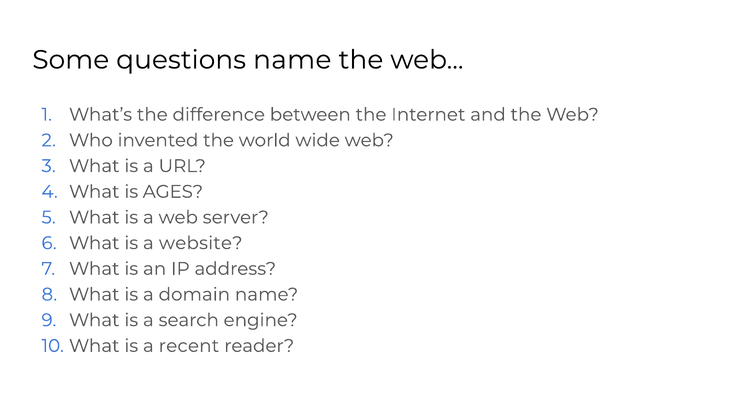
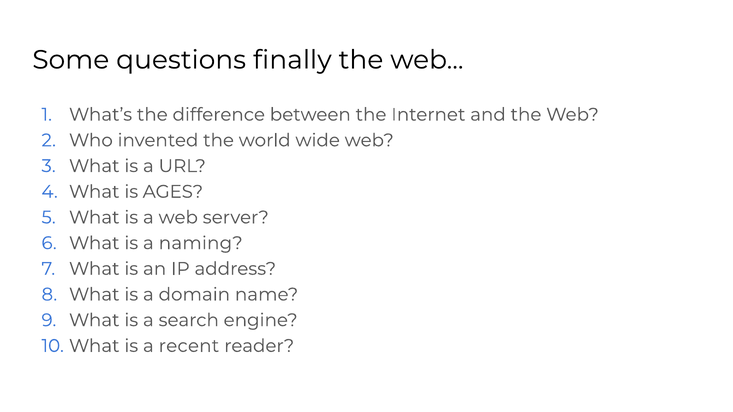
questions name: name -> finally (292, 60)
website: website -> naming (201, 243)
